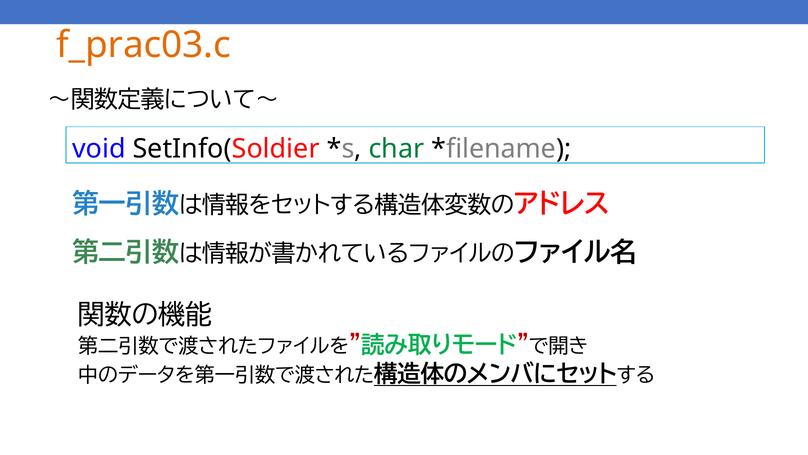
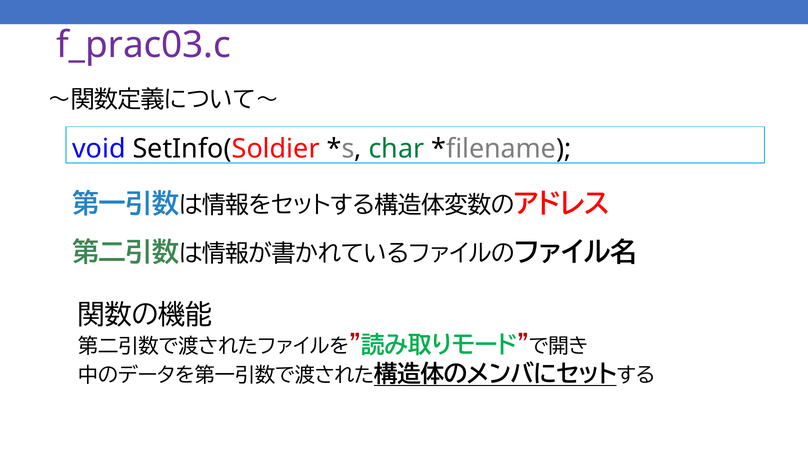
f_prac03.c colour: orange -> purple (144, 45)
